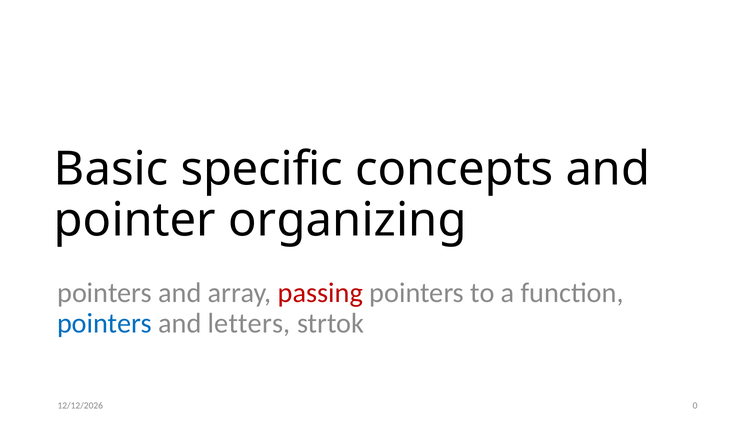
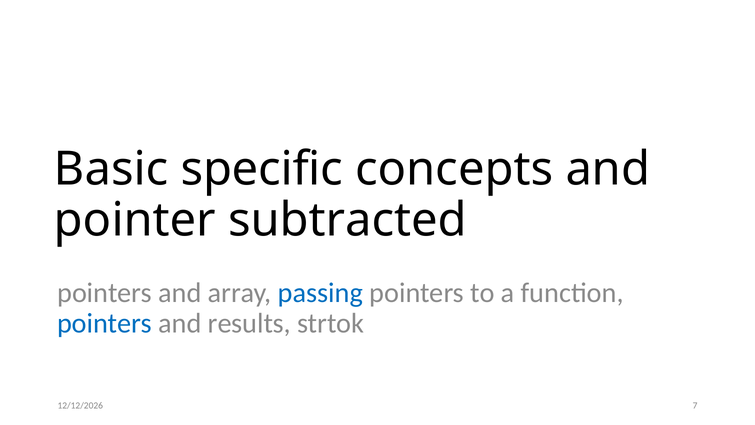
organizing: organizing -> subtracted (348, 220)
passing colour: red -> blue (320, 293)
letters: letters -> results (249, 323)
0: 0 -> 7 (695, 405)
